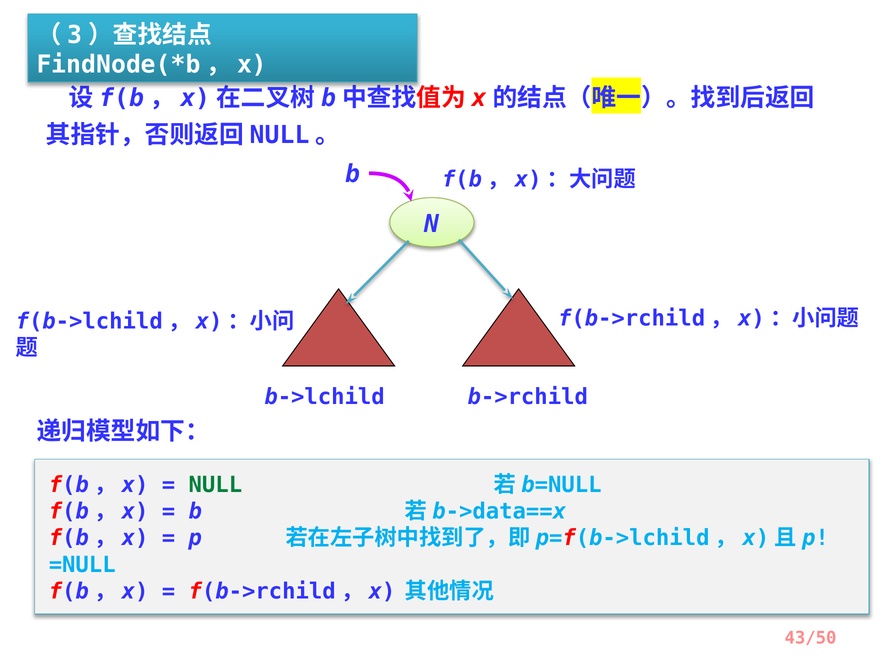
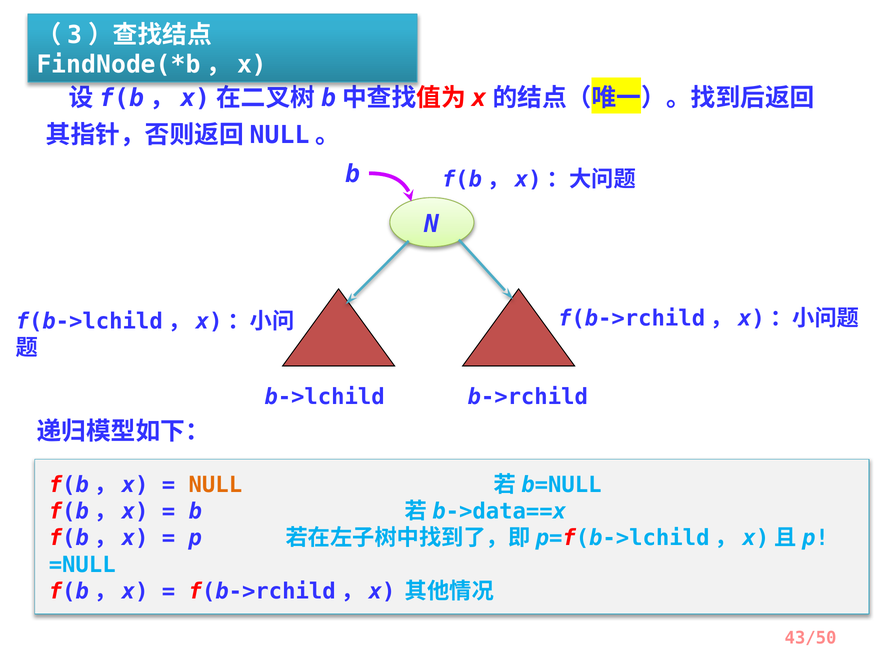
NULL colour: green -> orange (215, 484)
